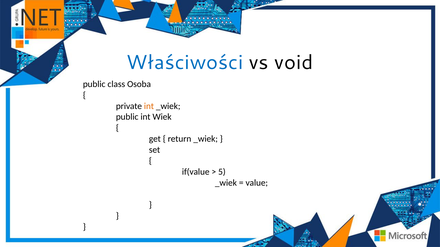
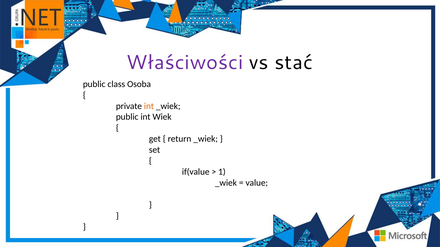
Właściwości colour: blue -> purple (185, 63)
void: void -> stać (294, 63)
5: 5 -> 1 (222, 172)
